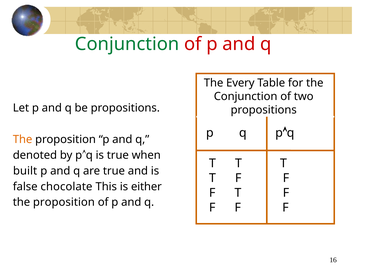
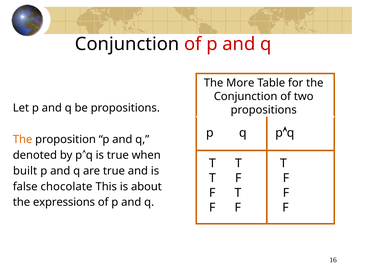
Conjunction colour: green -> black (127, 44)
Every: Every -> More (240, 83)
either: either -> about (146, 187)
proposition: proposition -> expressions (64, 202)
